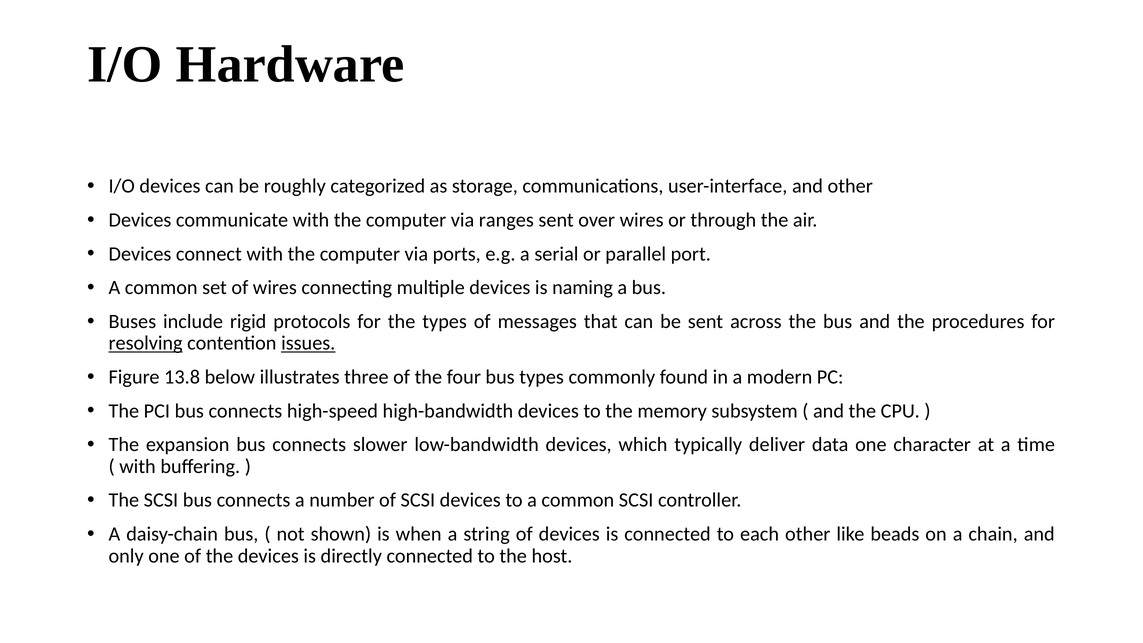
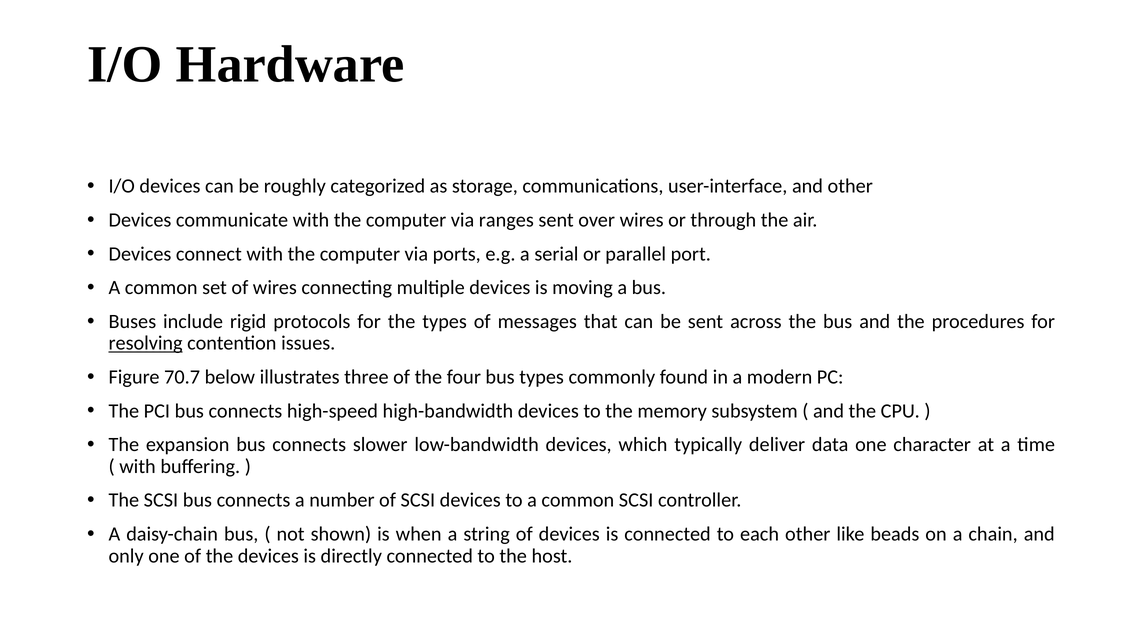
naming: naming -> moving (583, 288)
issues underline: present -> none (308, 343)
13.8: 13.8 -> 70.7 (182, 377)
